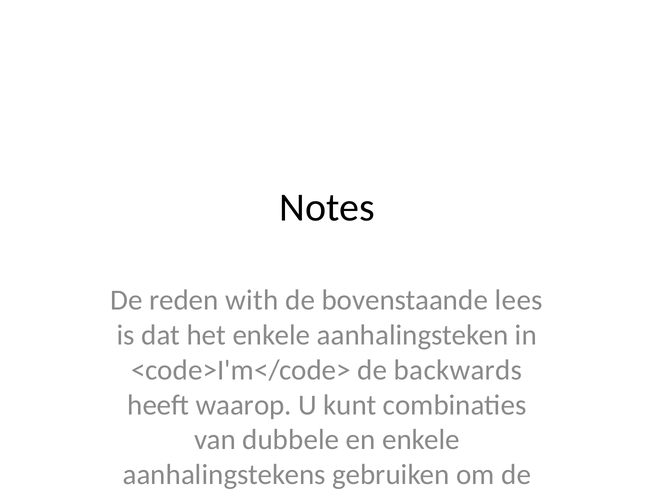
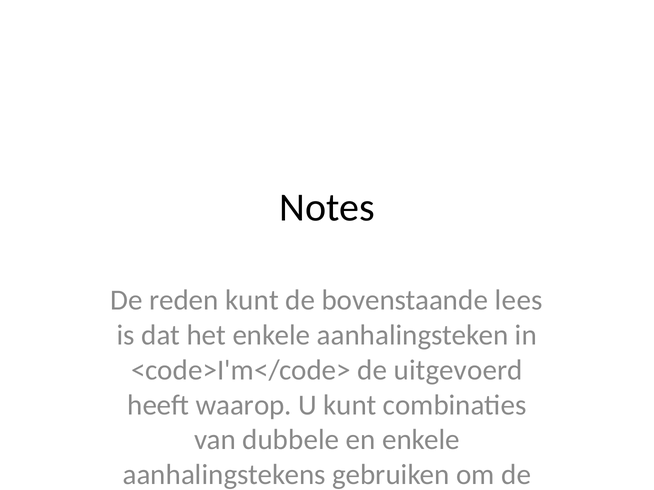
reden with: with -> kunt (252, 301)
backwards: backwards -> uitgevoerd (458, 370)
